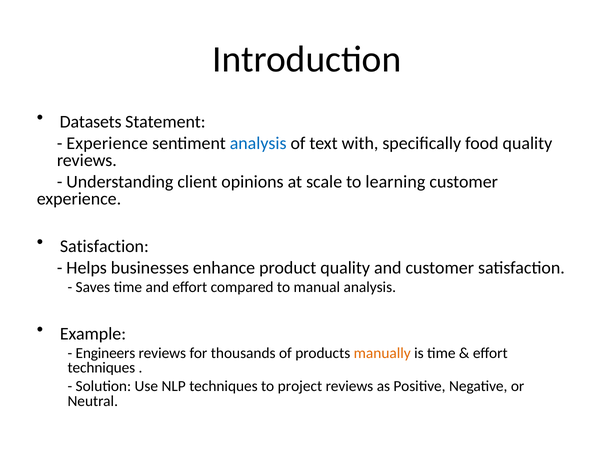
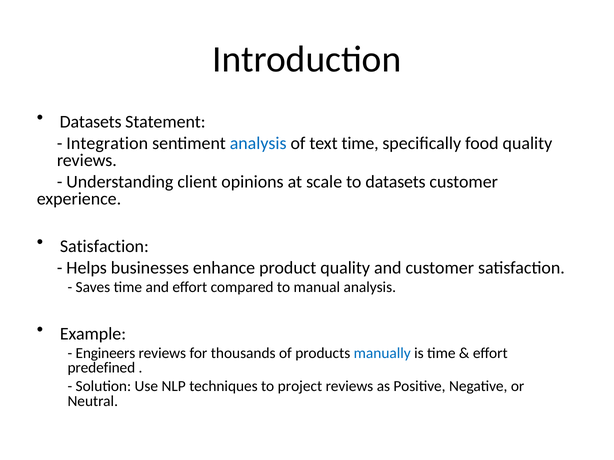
Experience: Experience -> Integration (107, 143)
text with: with -> time (360, 143)
to learning: learning -> datasets (396, 182)
manually colour: orange -> blue (382, 354)
techniques: techniques -> predefined (101, 368)
